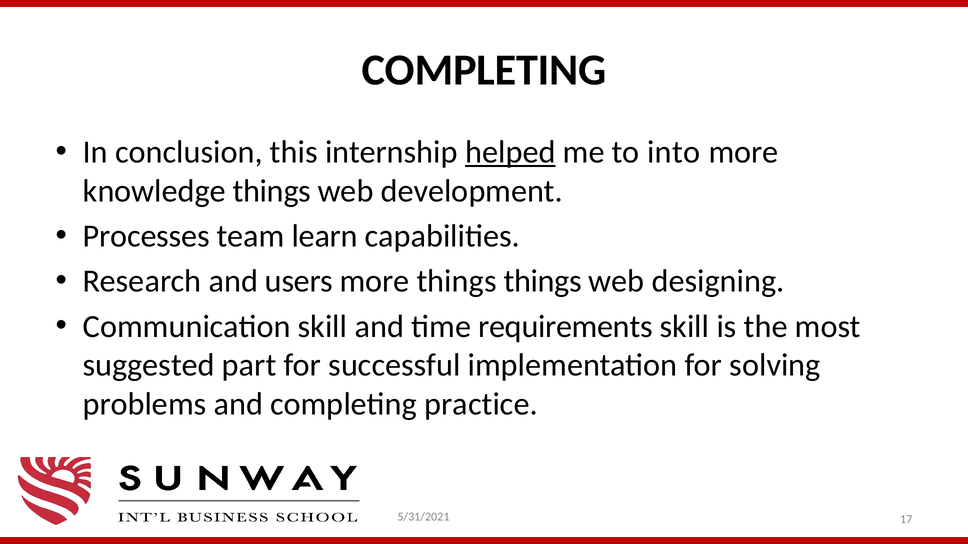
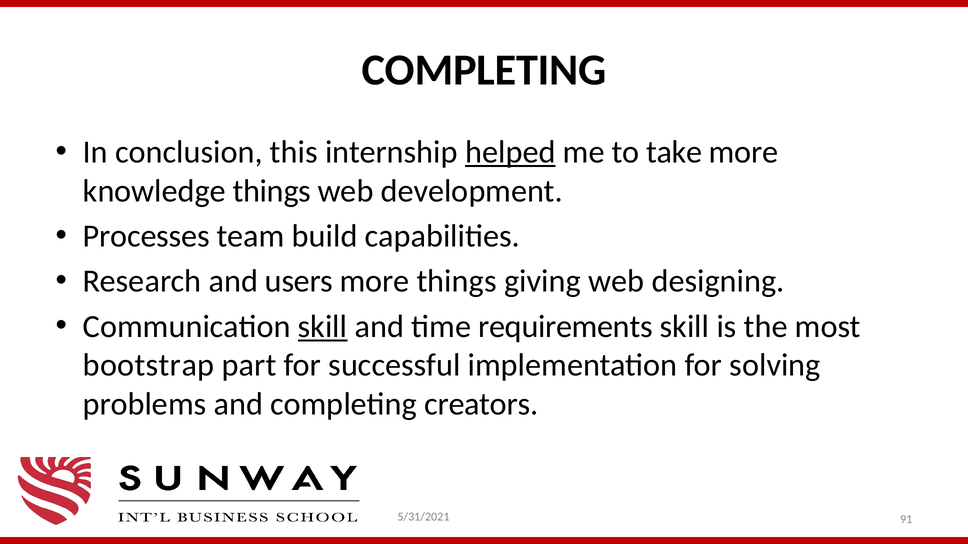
into: into -> take (674, 152)
learn: learn -> build (325, 236)
things things: things -> giving (543, 282)
skill underline: none -> present (323, 327)
suggested: suggested -> bootstrap (149, 365)
practice: practice -> creators (481, 404)
17: 17 -> 91 (906, 520)
